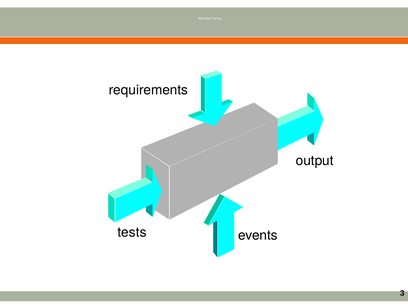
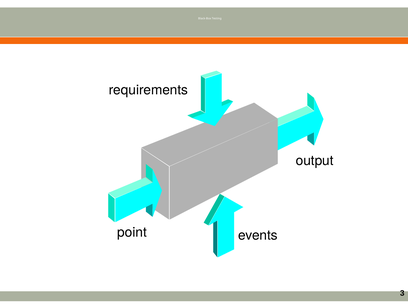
tests: tests -> point (132, 232)
